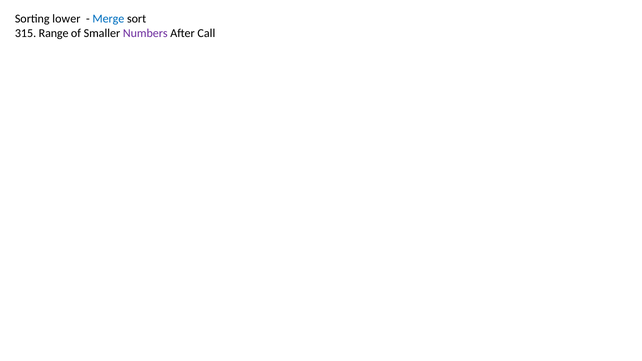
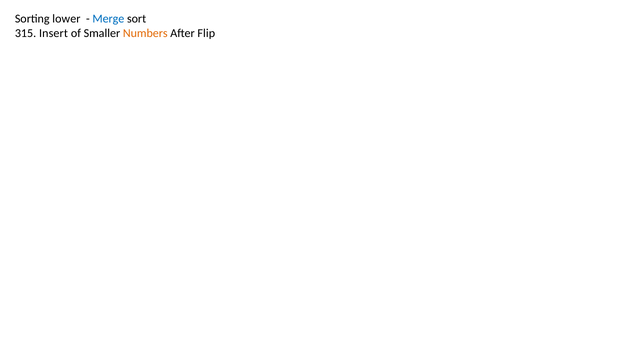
Range: Range -> Insert (53, 33)
Numbers colour: purple -> orange (145, 33)
Call: Call -> Flip (206, 33)
